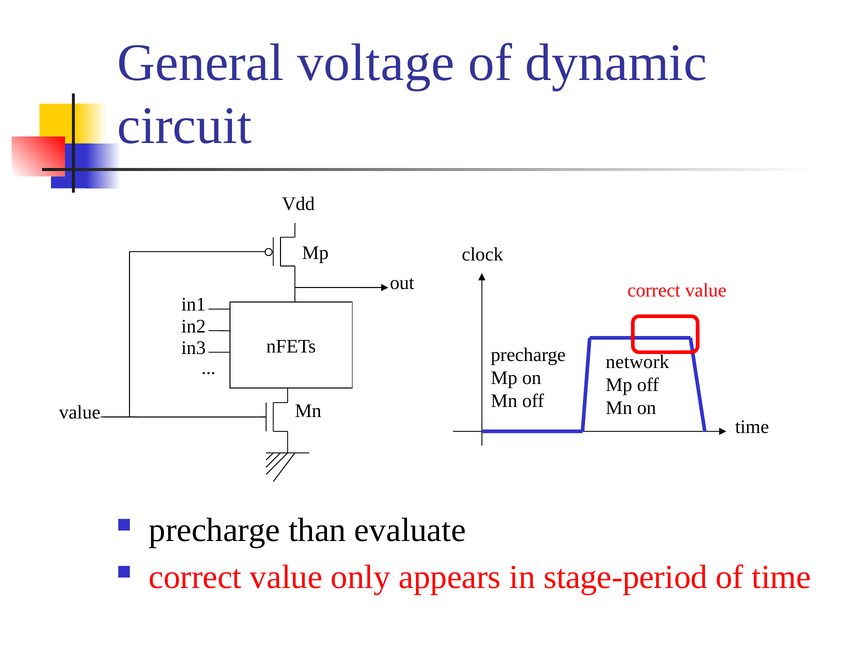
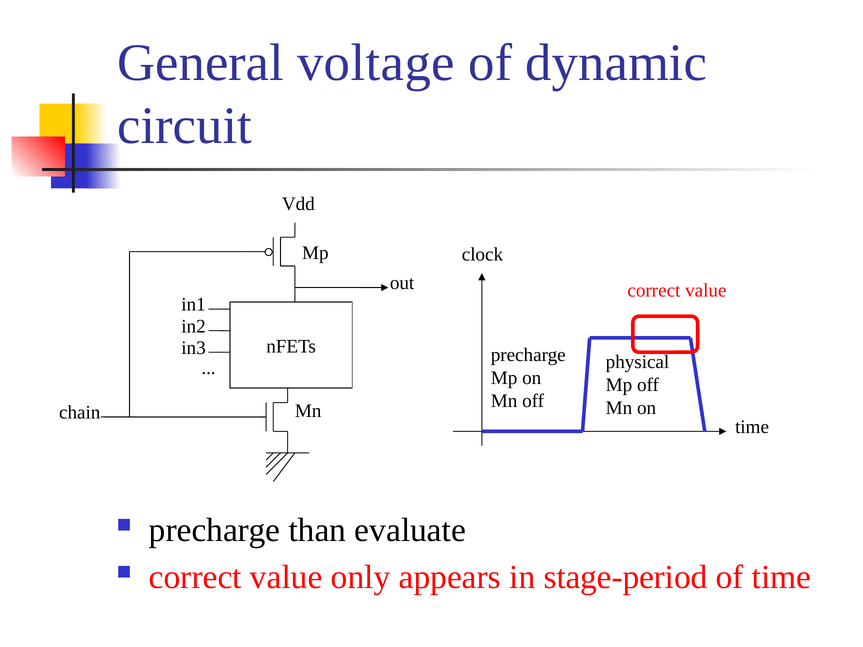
network: network -> physical (637, 362)
value: value -> chain (80, 413)
